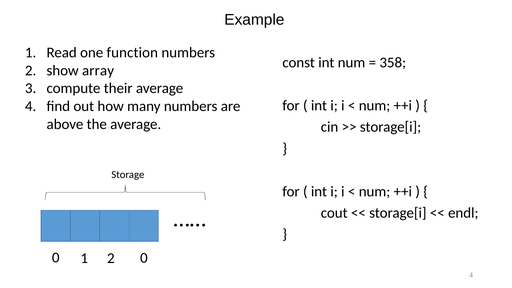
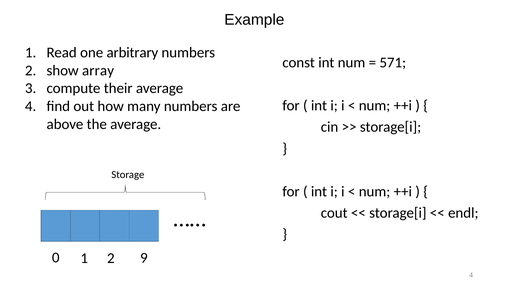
function: function -> arbitrary (132, 53)
358: 358 -> 571 (393, 63)
2 0: 0 -> 9 (144, 258)
